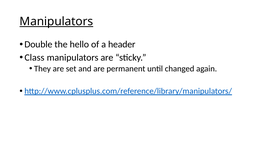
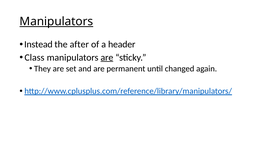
Double: Double -> Instead (38, 45)
hello: hello -> after (79, 45)
are underline: none -> present (107, 58)
